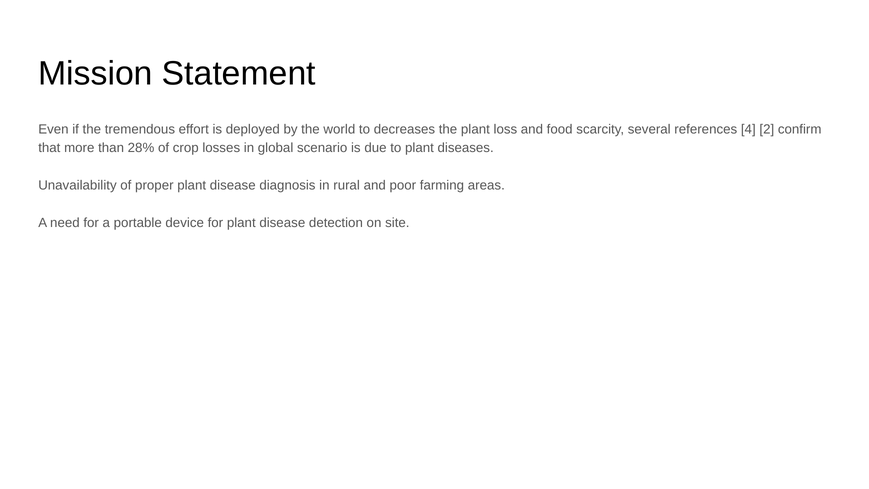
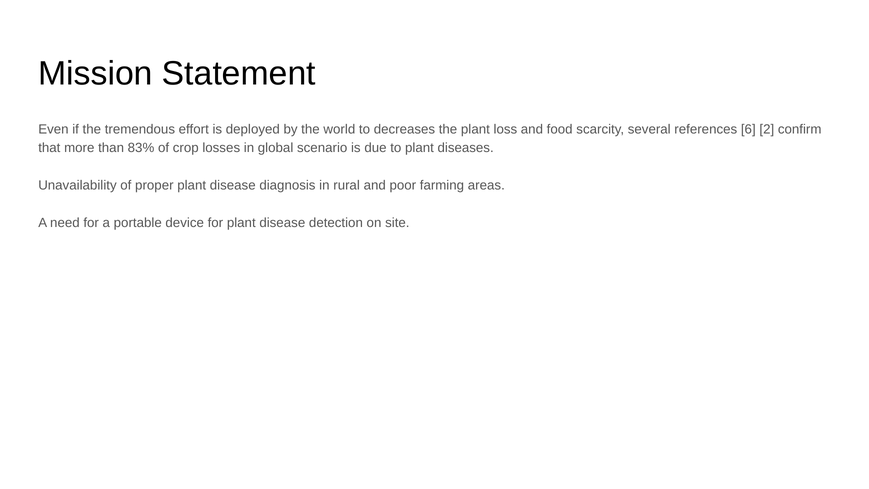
4: 4 -> 6 (748, 129)
28%: 28% -> 83% (141, 148)
